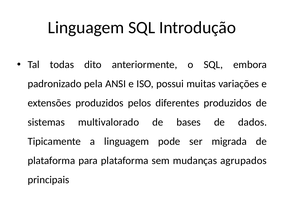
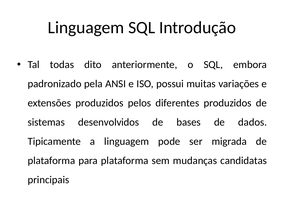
multivalorado: multivalorado -> desenvolvidos (109, 122)
agrupados: agrupados -> candidatas (244, 161)
